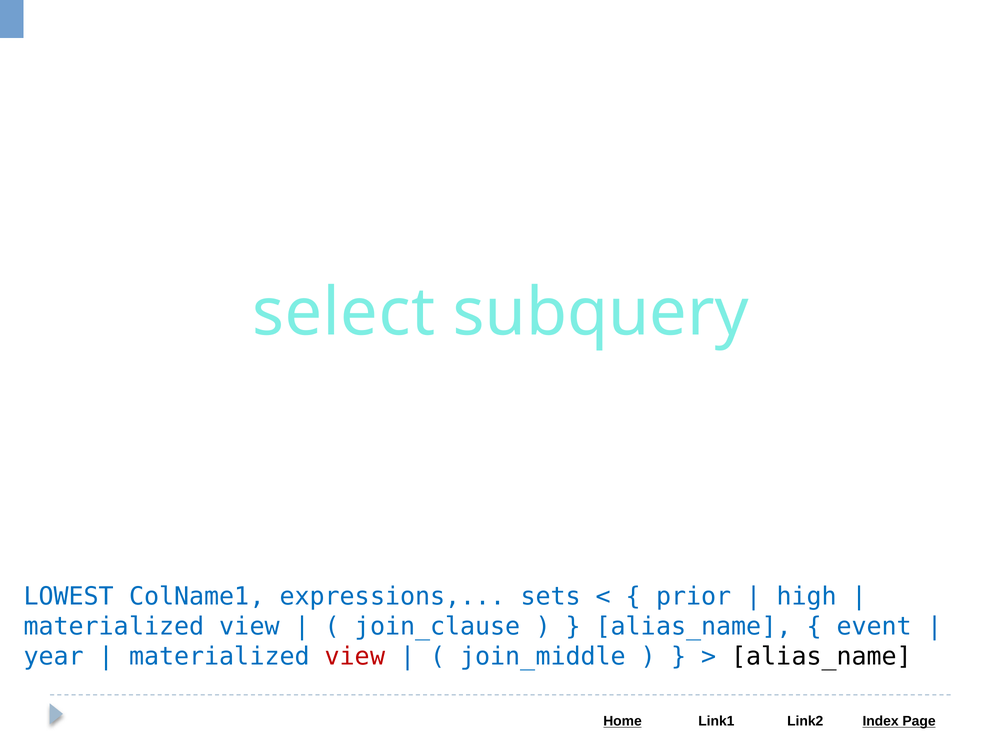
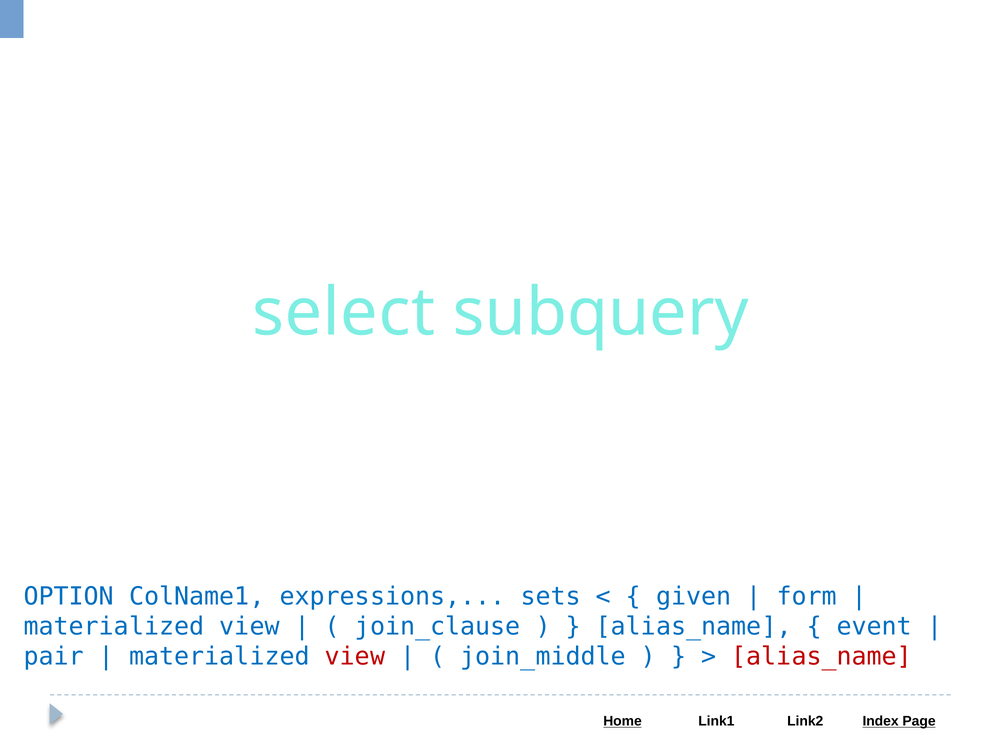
LOWEST: LOWEST -> OPTION (69, 597)
prior: prior -> given (694, 597)
high: high -> form (807, 597)
year: year -> pair (54, 657)
alias_name colour: black -> red (822, 657)
